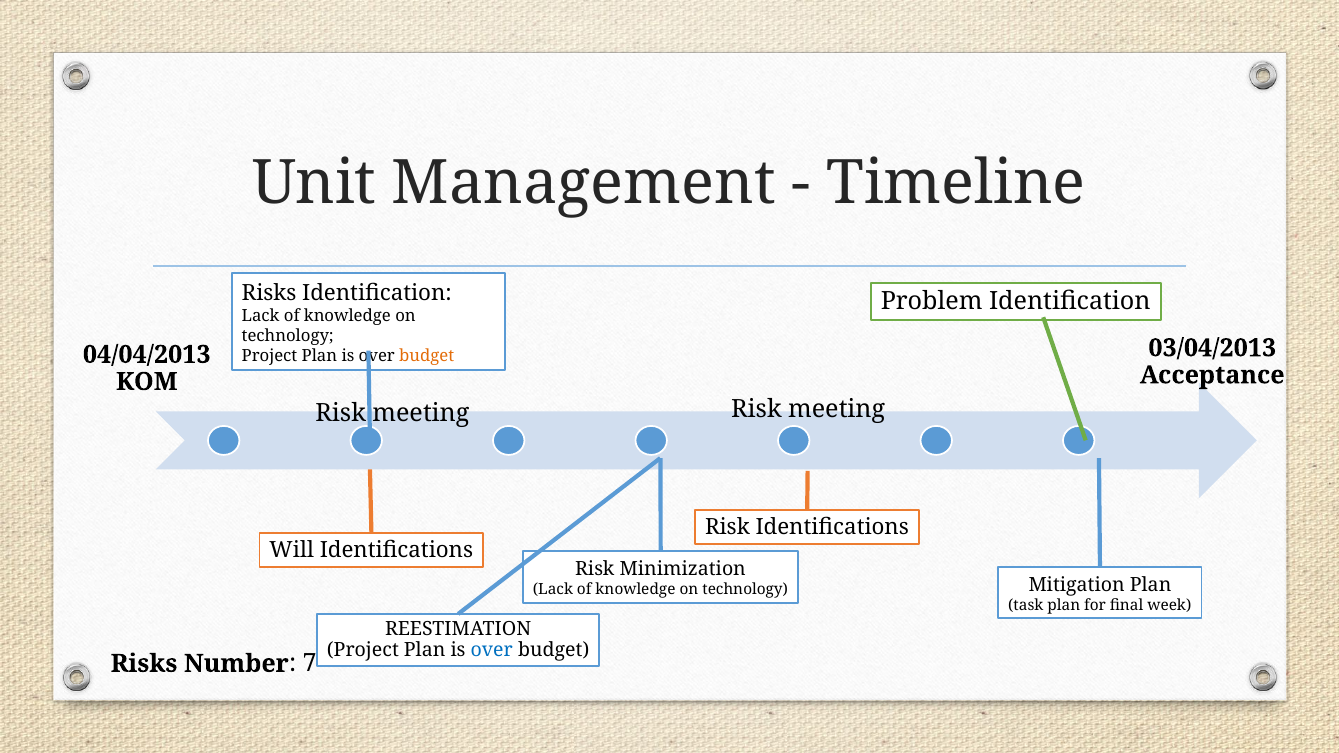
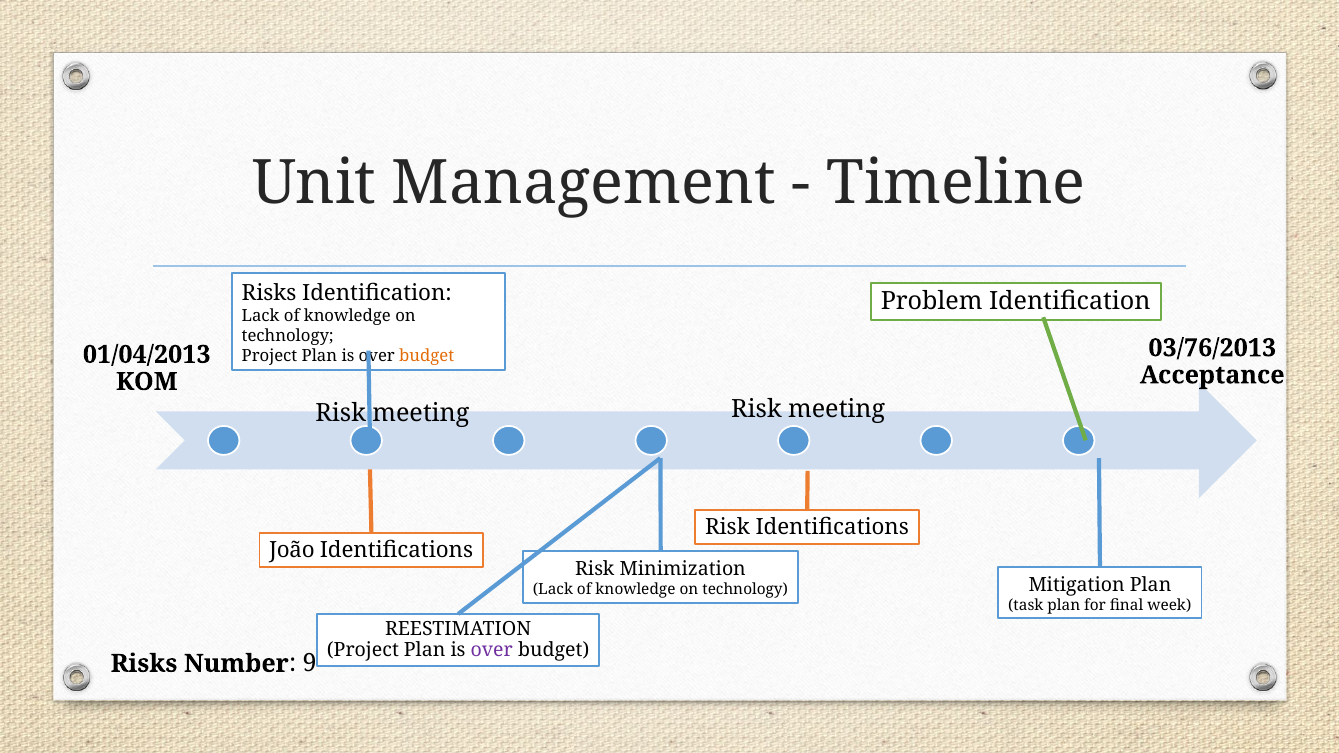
03/04/2013: 03/04/2013 -> 03/76/2013 (1212, 348)
04/04/2013: 04/04/2013 -> 01/04/2013 (147, 355)
Will: Will -> João (292, 550)
over colour: blue -> purple (492, 651)
7: 7 -> 9 (310, 664)
